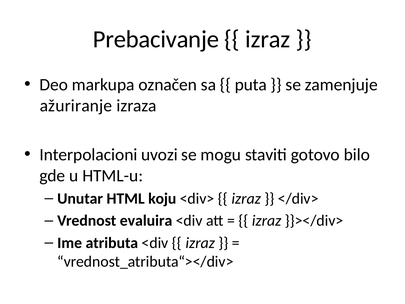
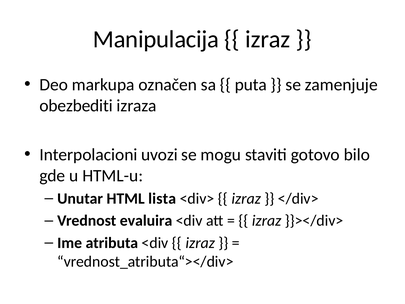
Prebacivanje: Prebacivanje -> Manipulacija (156, 39)
ažuriranje: ažuriranje -> obezbediti (76, 106)
koju: koju -> lista (162, 198)
